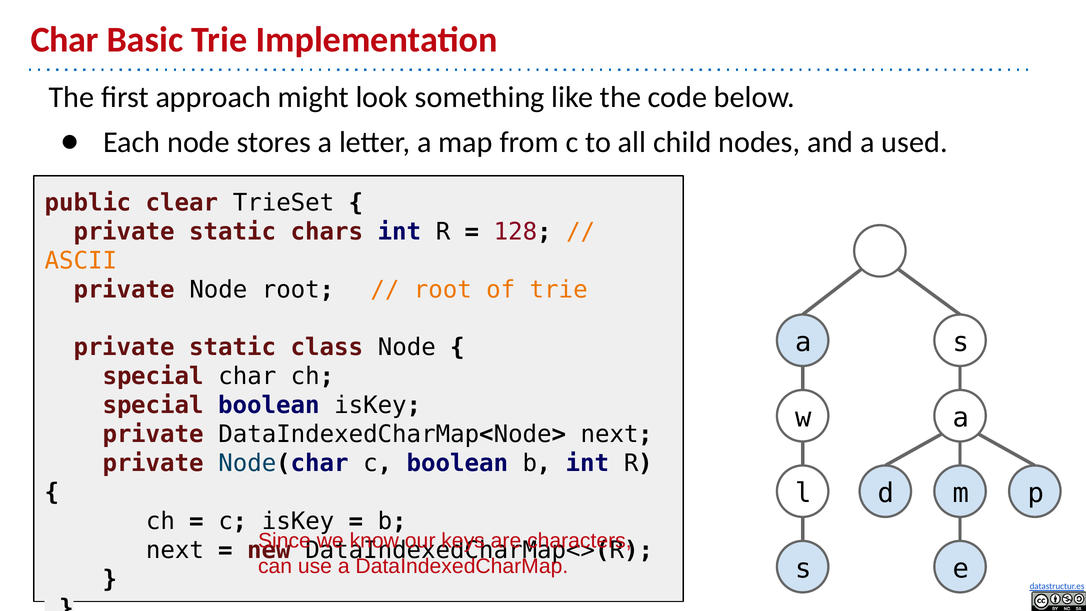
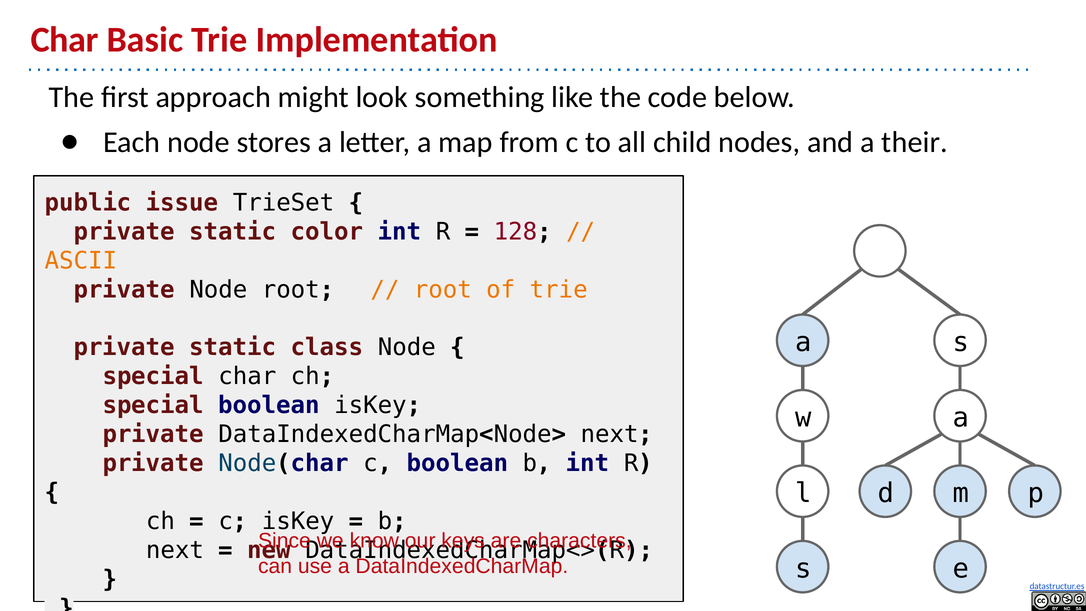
used: used -> their (915, 142)
clear: clear -> issue (182, 203)
chars: chars -> color (327, 232)
